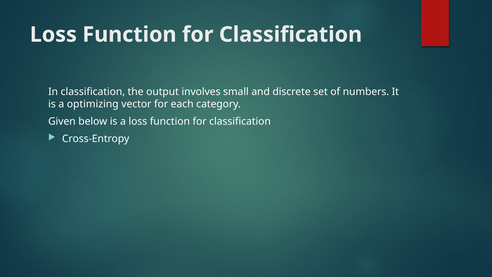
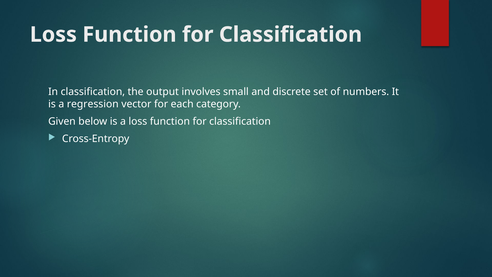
optimizing: optimizing -> regression (93, 104)
